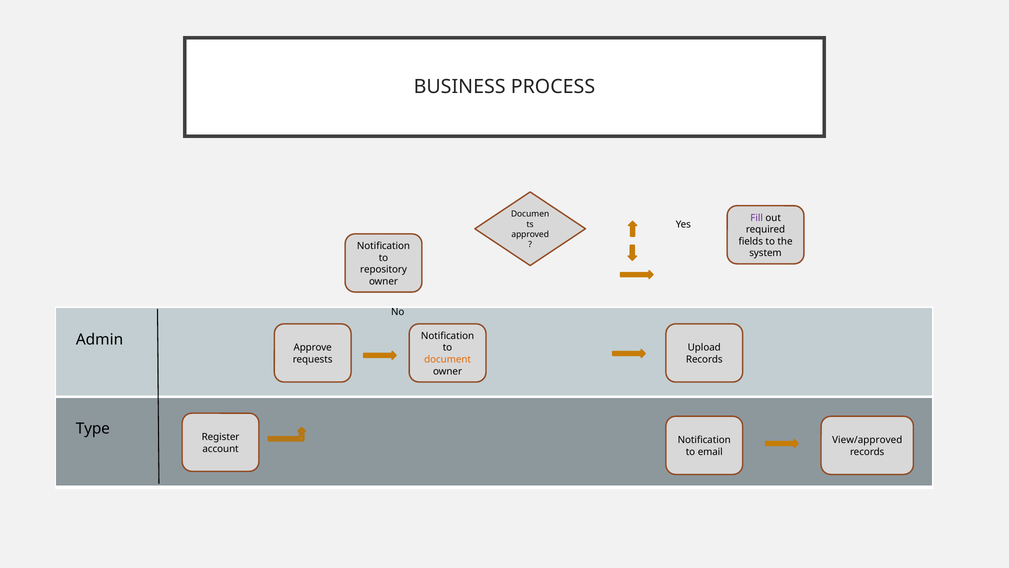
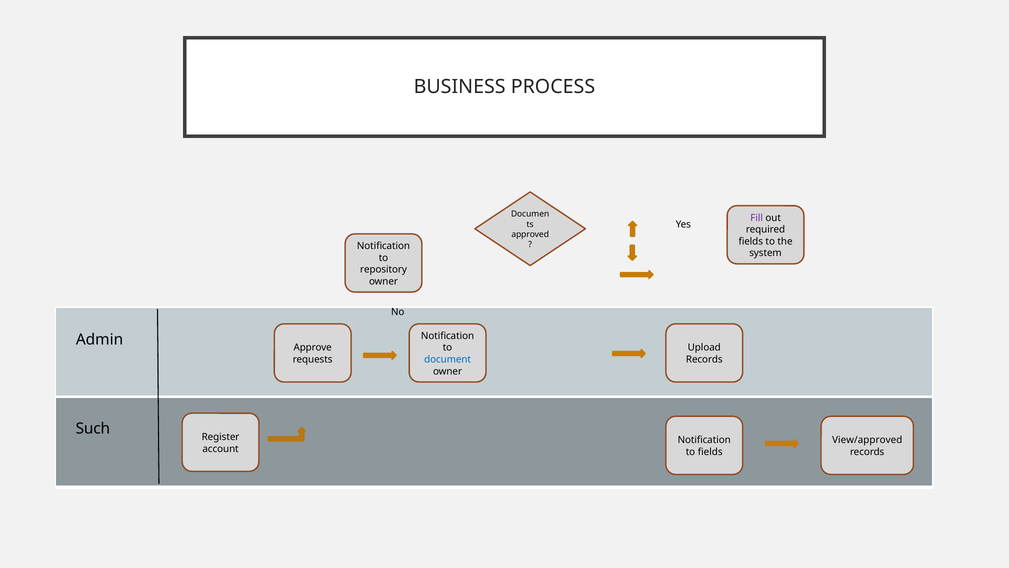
document colour: orange -> blue (448, 359)
Type: Type -> Such (93, 429)
to email: email -> fields (710, 452)
